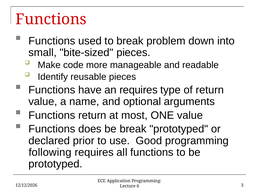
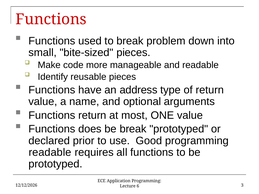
an requires: requires -> address (139, 90)
following: following -> readable (50, 153)
